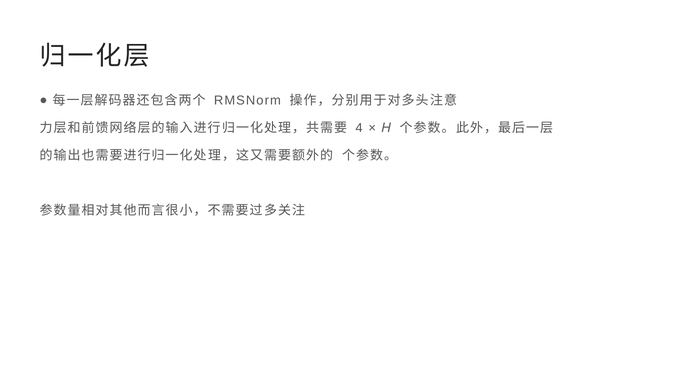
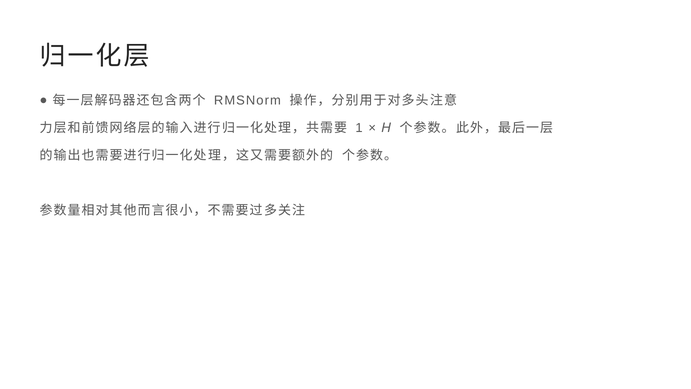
4: 4 -> 1 (359, 128)
